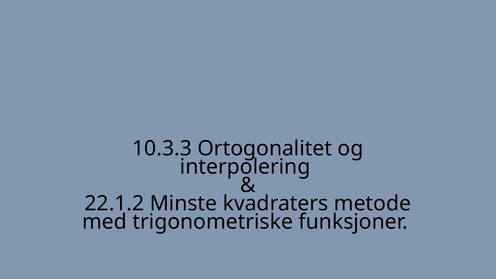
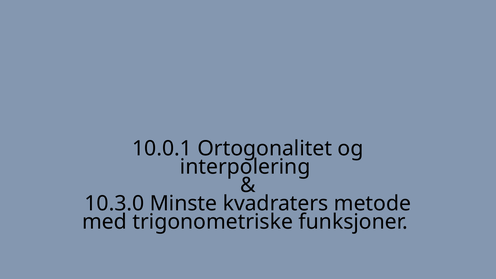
10.3.3: 10.3.3 -> 10.0.1 (162, 149)
22.1.2: 22.1.2 -> 10.3.0 (114, 203)
